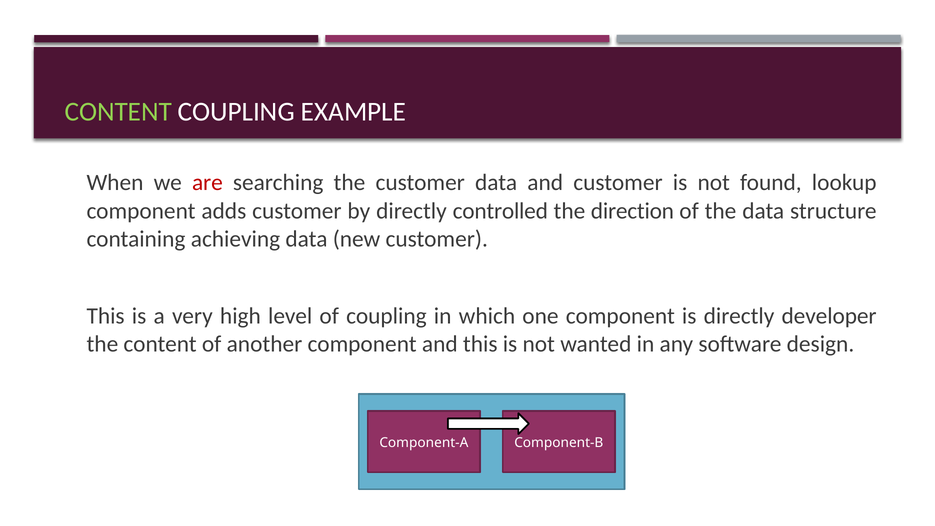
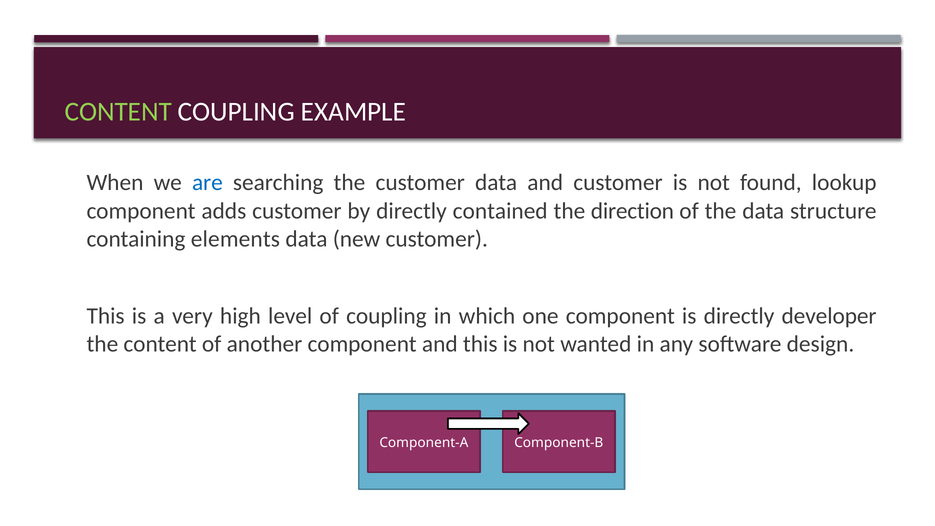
are colour: red -> blue (207, 183)
controlled: controlled -> contained (500, 211)
achieving: achieving -> elements (235, 239)
